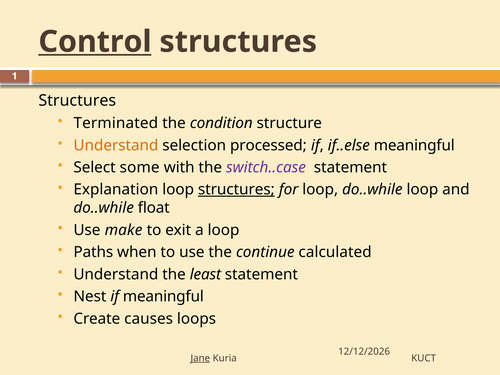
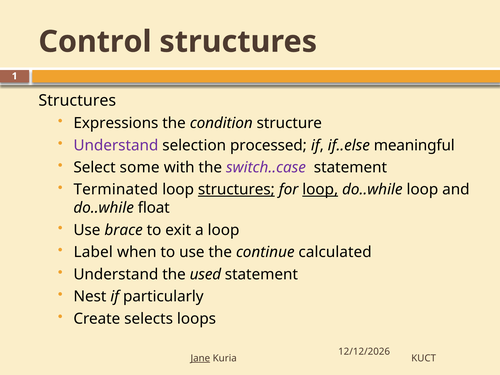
Control underline: present -> none (95, 42)
Terminated: Terminated -> Expressions (116, 123)
Understand colour: orange -> purple (116, 145)
Explanation: Explanation -> Terminated (116, 190)
loop underline: none -> present (320, 190)
make: make -> brace (124, 230)
Paths: Paths -> Label (93, 252)
least: least -> used (205, 274)
if meaningful: meaningful -> particularly (163, 297)
causes: causes -> selects (149, 319)
